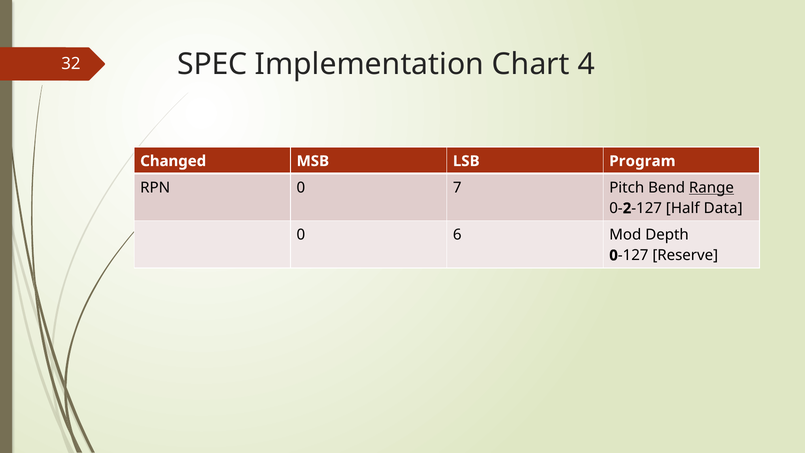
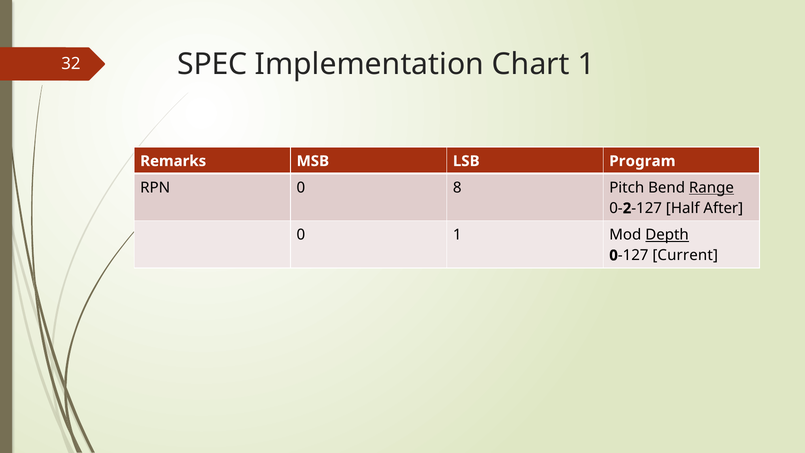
Chart 4: 4 -> 1 (586, 64)
Changed: Changed -> Remarks (173, 161)
7: 7 -> 8 (457, 188)
Data: Data -> After (723, 208)
0 6: 6 -> 1 (457, 235)
Depth underline: none -> present (667, 235)
Reserve: Reserve -> Current (685, 255)
